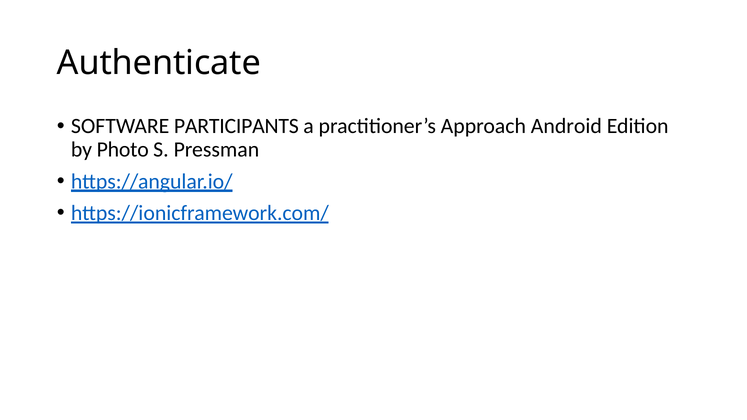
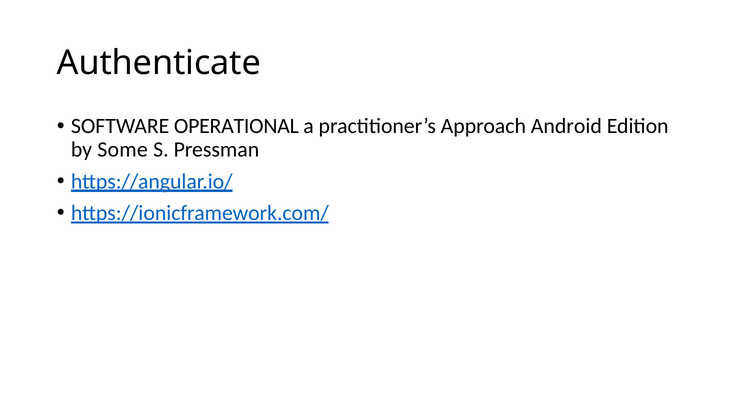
PARTICIPANTS: PARTICIPANTS -> OPERATIONAL (236, 126)
Photo: Photo -> Some (123, 150)
